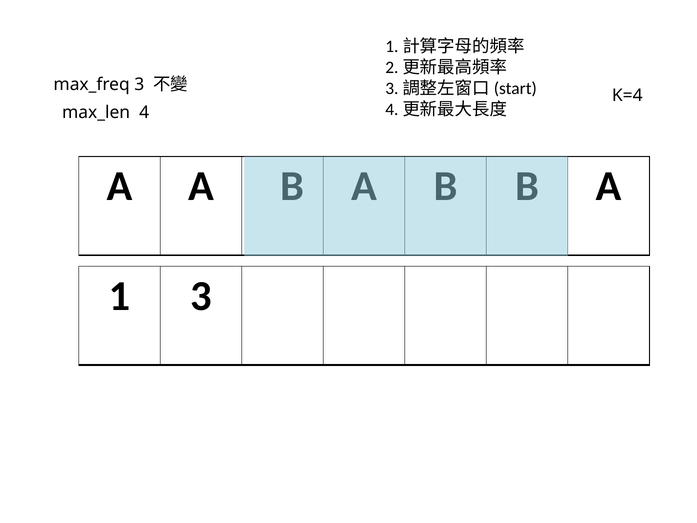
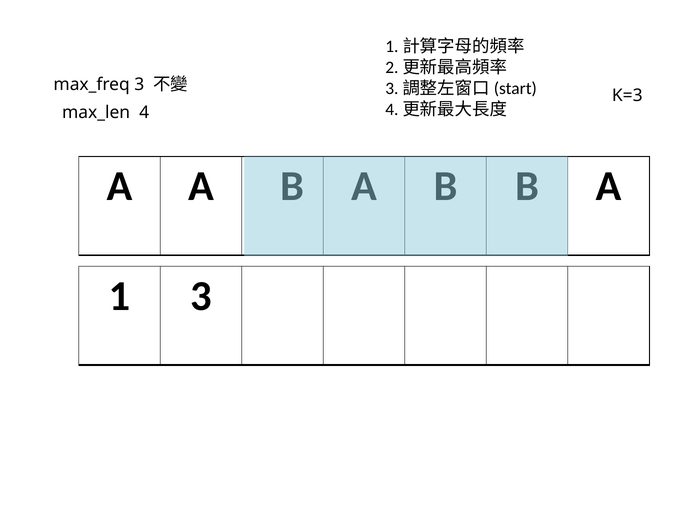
K=4: K=4 -> K=3 (627, 95)
